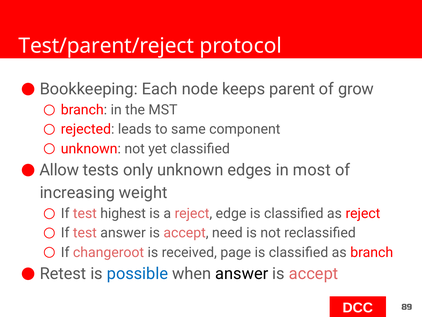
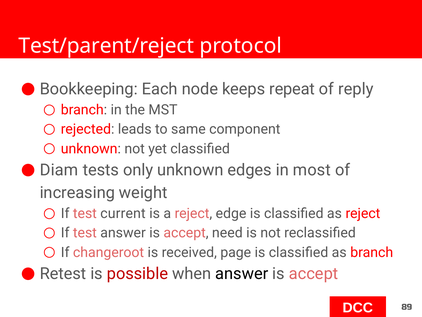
parent: parent -> repeat (292, 89)
grow: grow -> reply (356, 89)
Allow: Allow -> Diam (59, 170)
highest: highest -> current (123, 213)
possible colour: blue -> red (137, 273)
